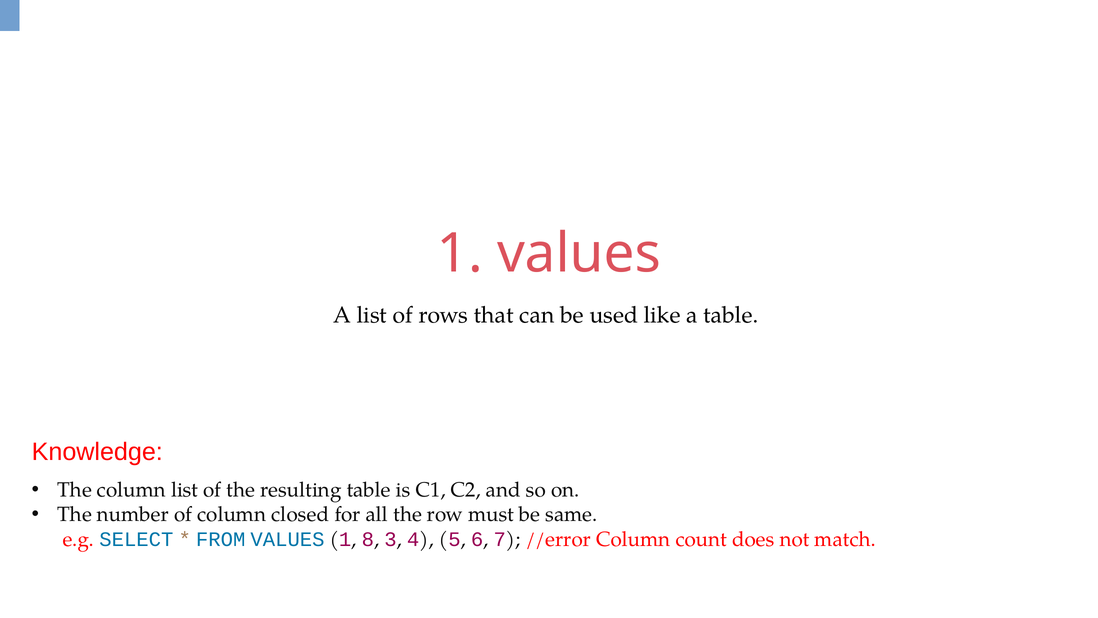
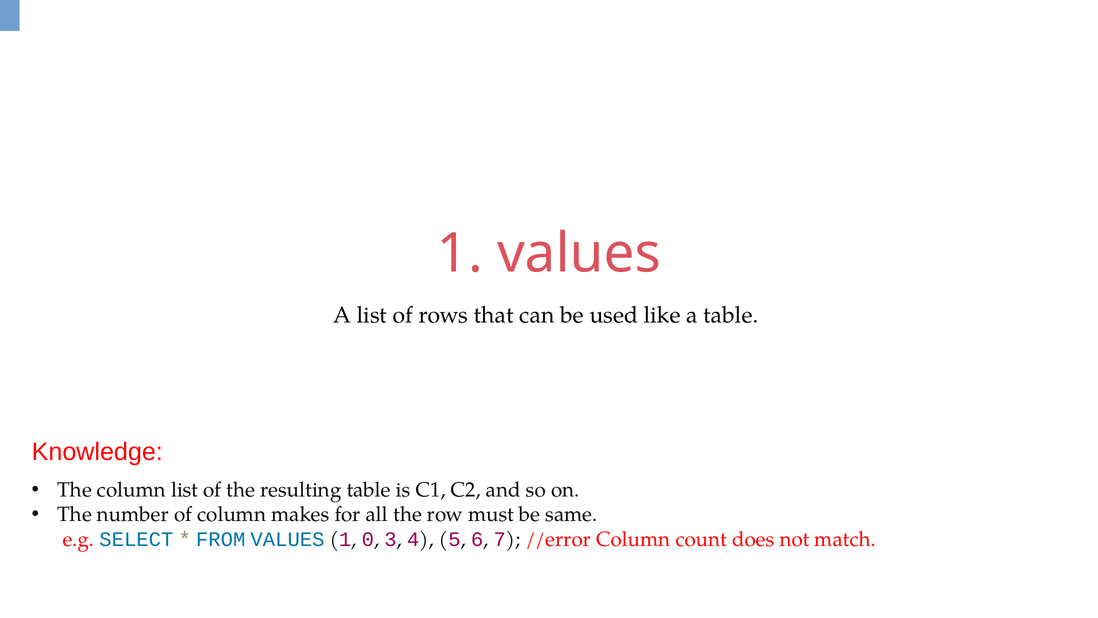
closed: closed -> makes (300, 514)
8: 8 -> 0 (368, 539)
